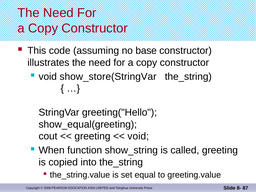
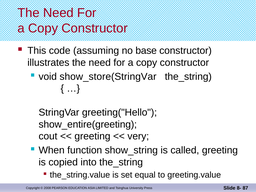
show_equal(greeting: show_equal(greeting -> show_entire(greeting (88, 124)
void: void -> very (138, 136)
